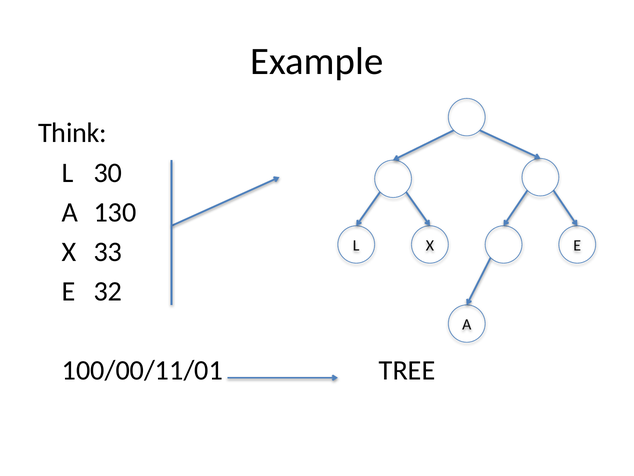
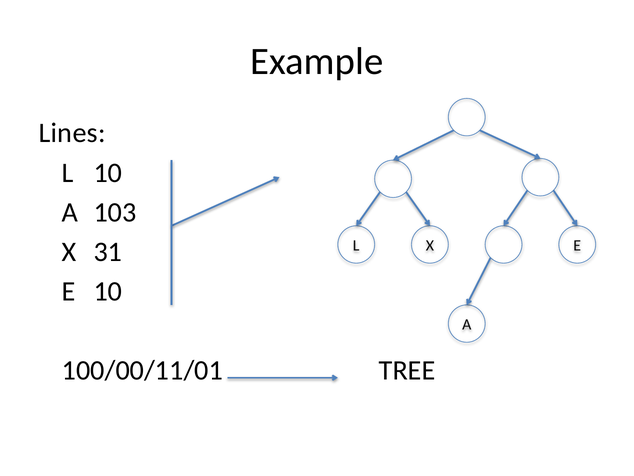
Think: Think -> Lines (72, 133)
L 30: 30 -> 10 (108, 173)
130: 130 -> 103 (115, 212)
33: 33 -> 31 (108, 251)
E 32: 32 -> 10 (108, 291)
